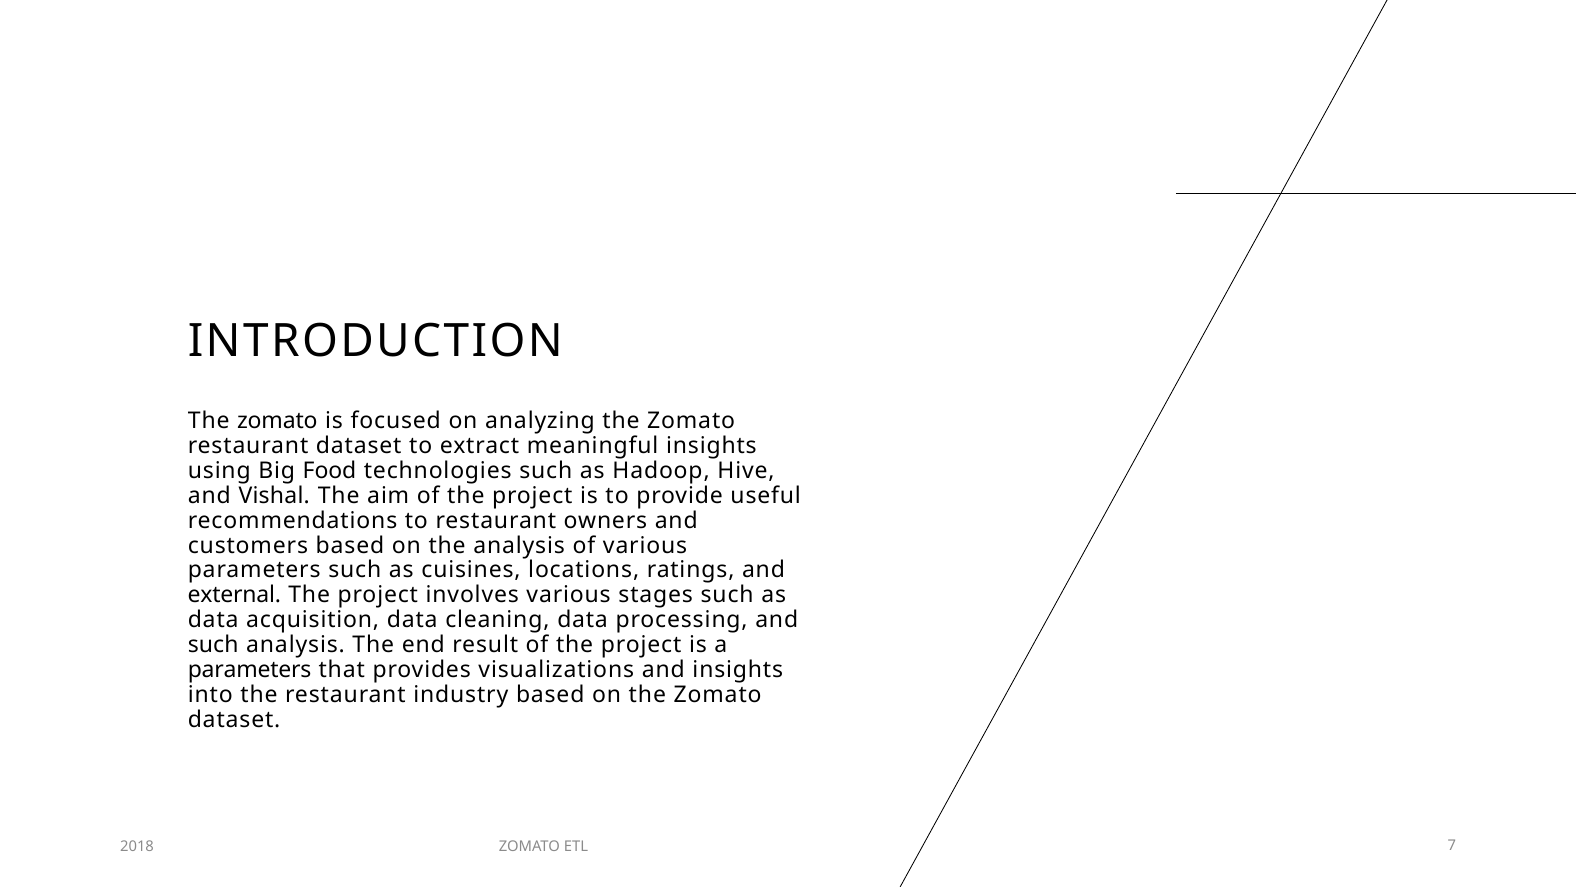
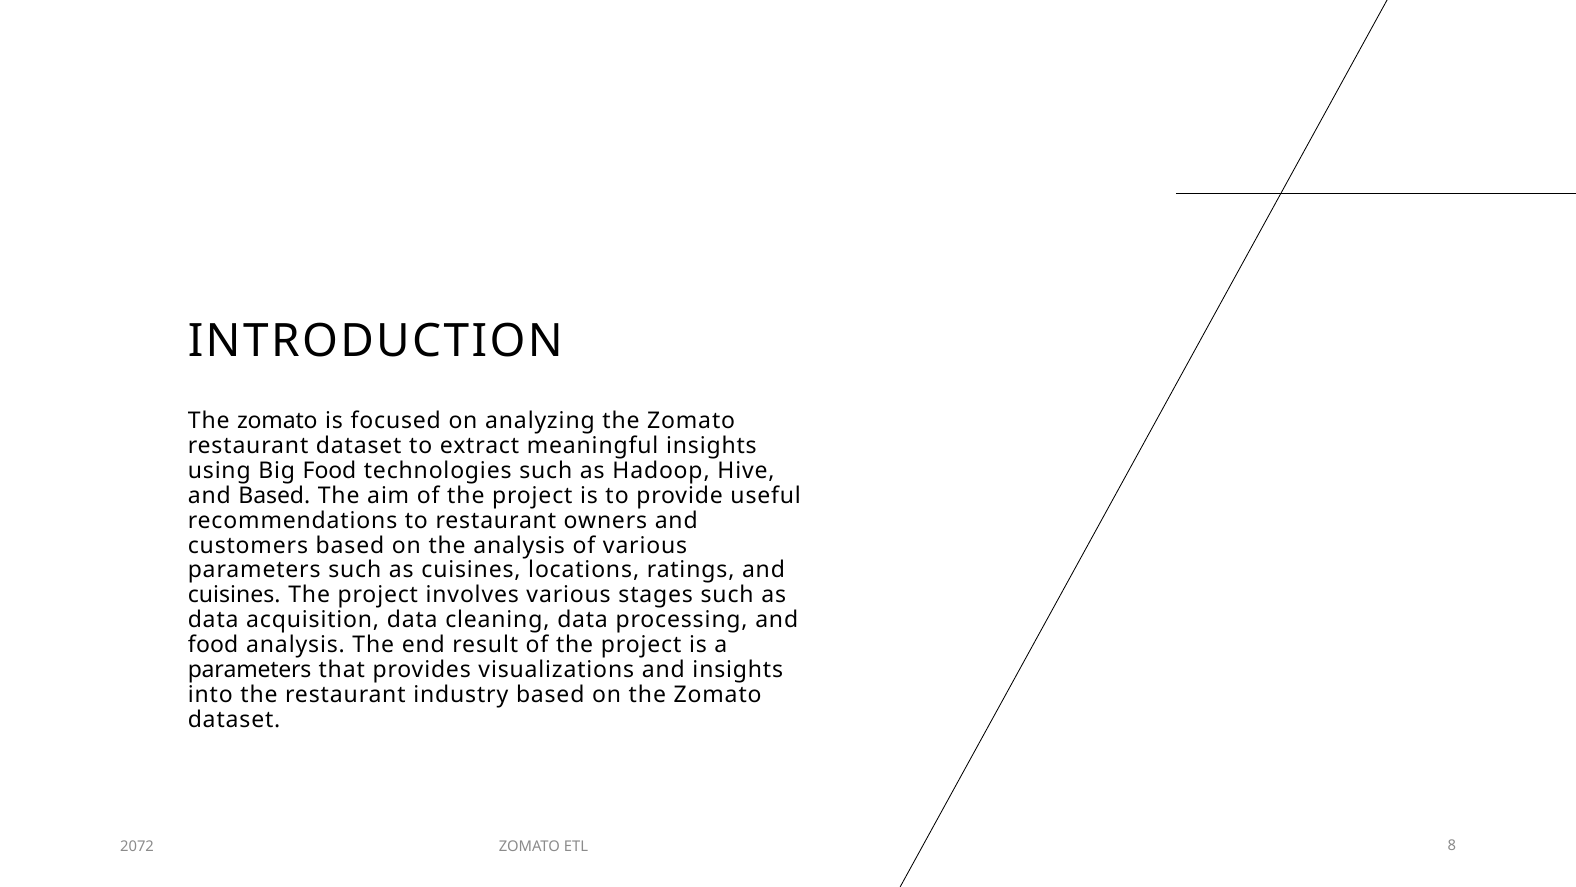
and Vishal: Vishal -> Based (274, 495)
external: external -> cuisines (234, 595)
such: such -> food (213, 645)
2018: 2018 -> 2072 (137, 846)
7: 7 -> 8 (1452, 845)
